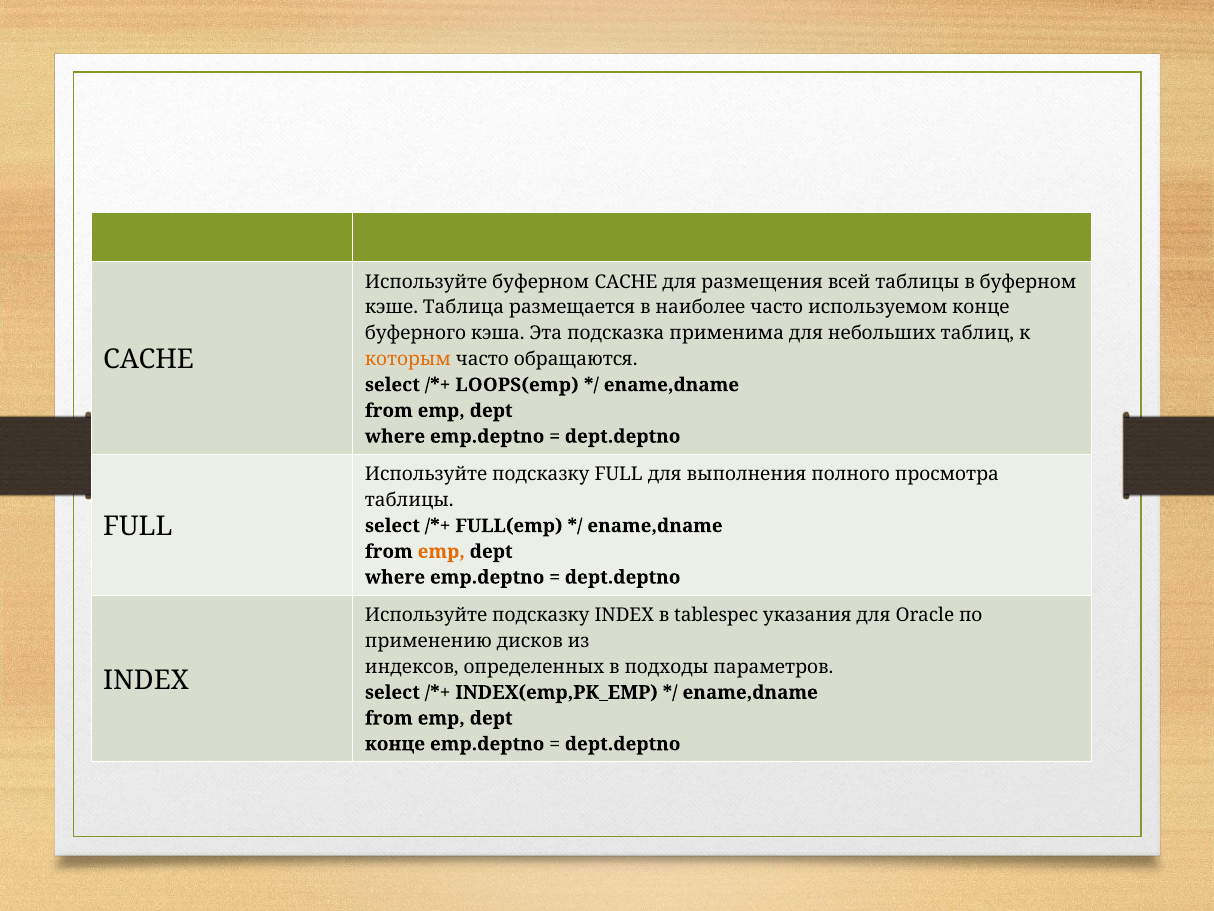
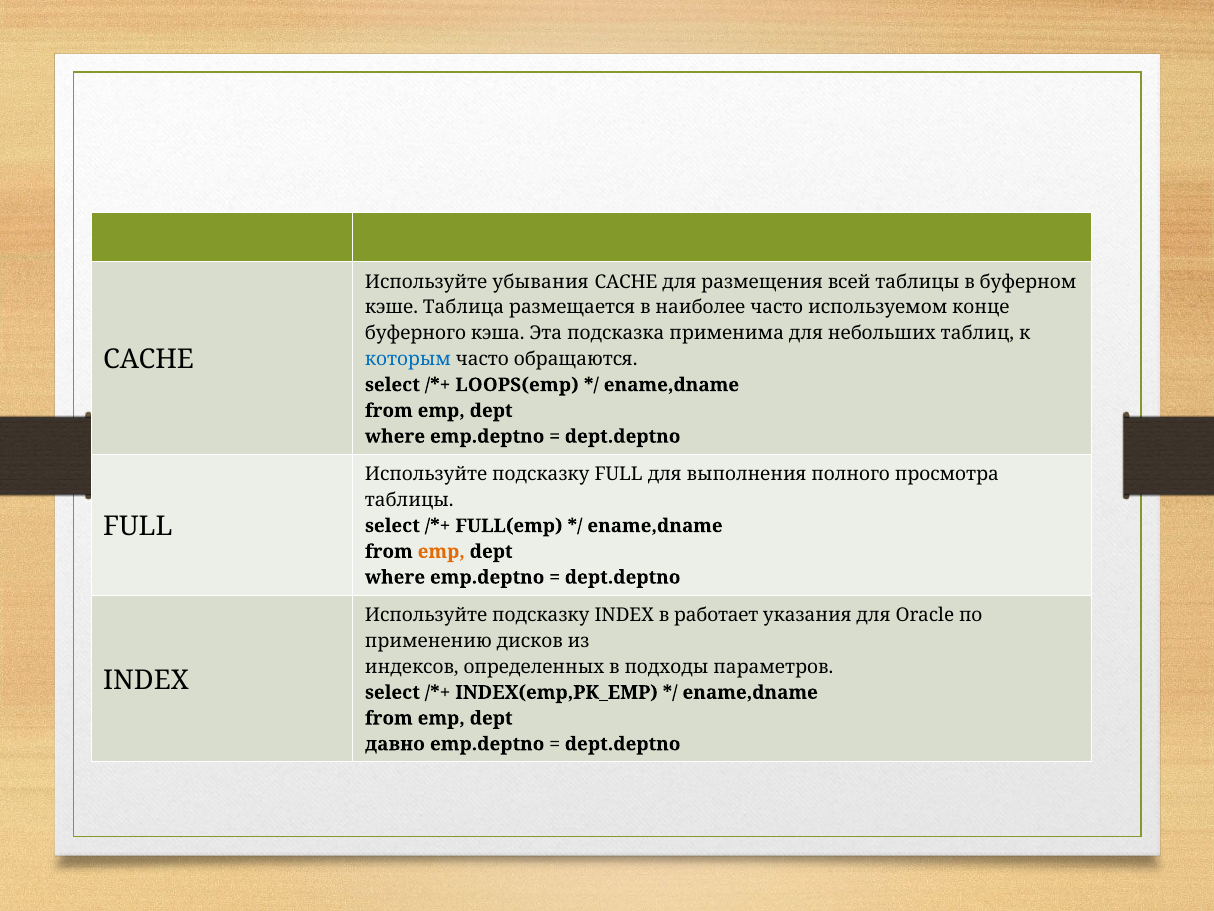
Используйте буферном: буферном -> убывания (541, 282)
которым colour: orange -> blue (408, 359)
tablespec: tablespec -> работает (716, 615)
конце: конце -> давно (395, 744)
